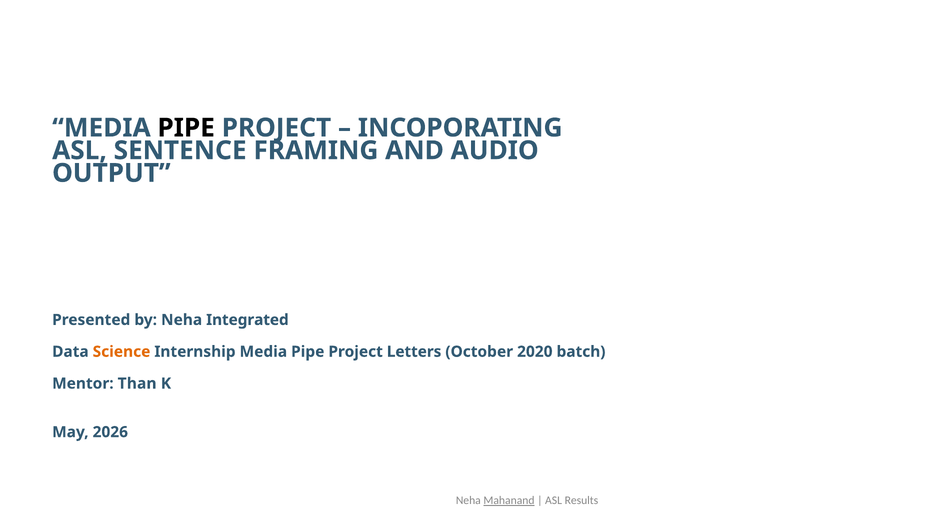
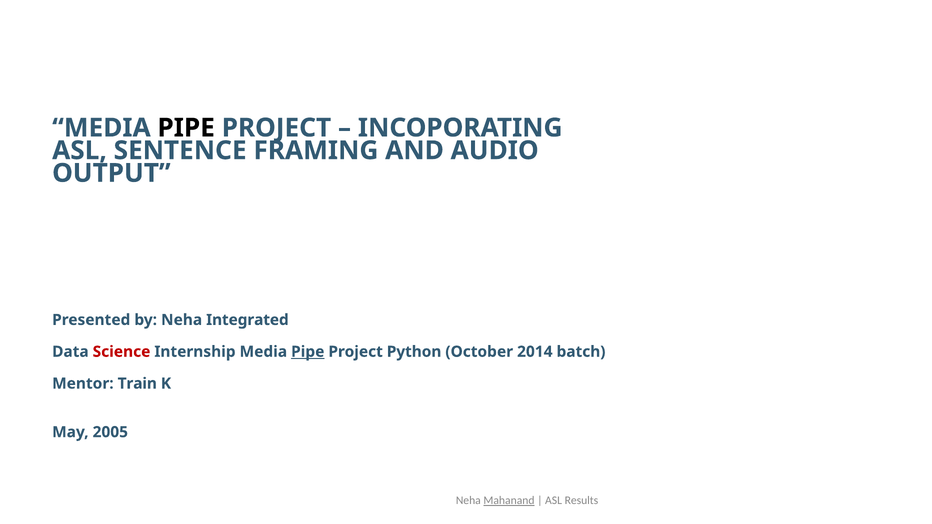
Science colour: orange -> red (122, 352)
Pipe underline: none -> present (308, 352)
Letters: Letters -> Python (414, 352)
2020: 2020 -> 2014 (535, 352)
Than: Than -> Train (137, 384)
2026: 2026 -> 2005 (110, 432)
